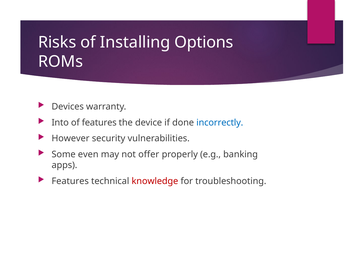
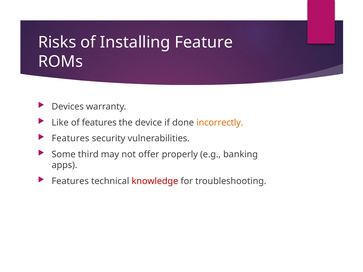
Options: Options -> Feature (204, 42)
Into: Into -> Like (60, 123)
incorrectly colour: blue -> orange (220, 123)
However: However -> Features (70, 139)
even: even -> third (88, 155)
